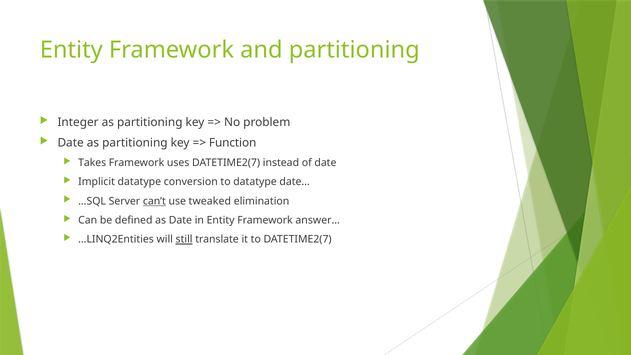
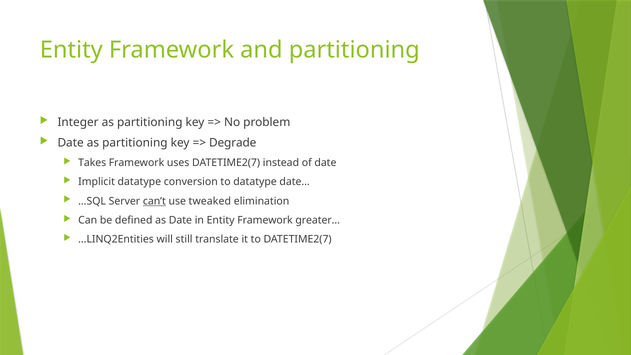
Function: Function -> Degrade (233, 143)
answer…: answer… -> greater… (318, 220)
still underline: present -> none (184, 239)
